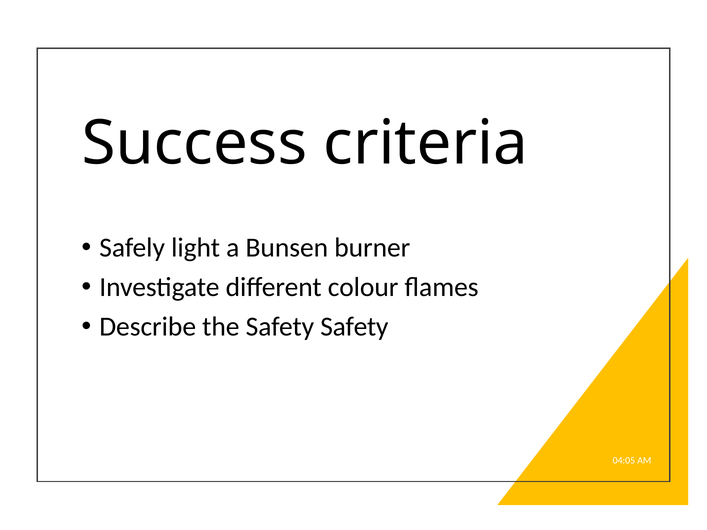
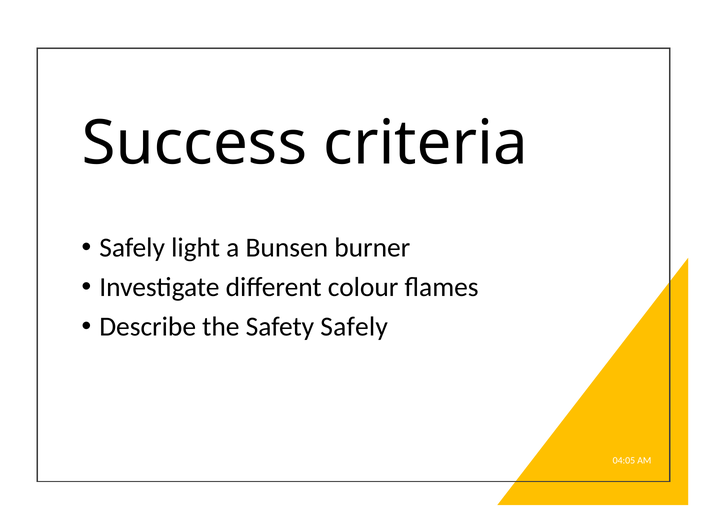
Safety Safety: Safety -> Safely (354, 327)
